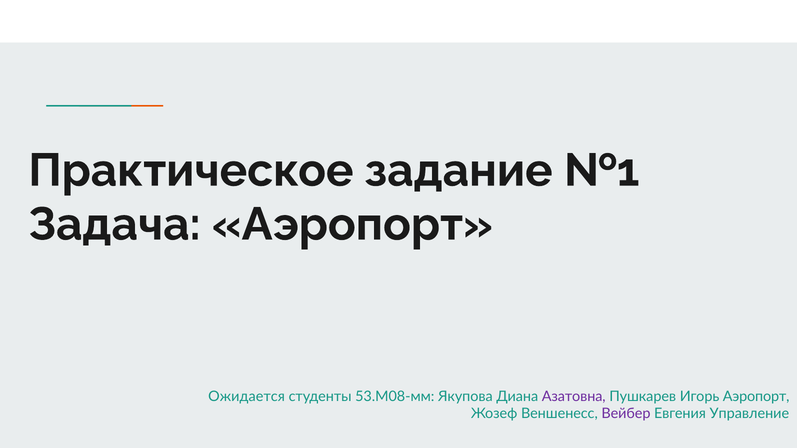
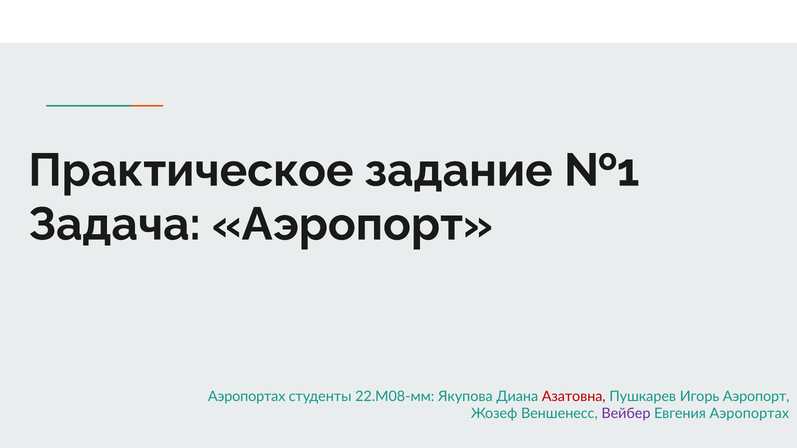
Ожидается: Ожидается -> Аэропортах (247, 397)
53.М08-мм: 53.М08-мм -> 22.М08-мм (395, 397)
Азатовна colour: purple -> red (574, 397)
Евгения Управление: Управление -> Аэропортах (749, 414)
